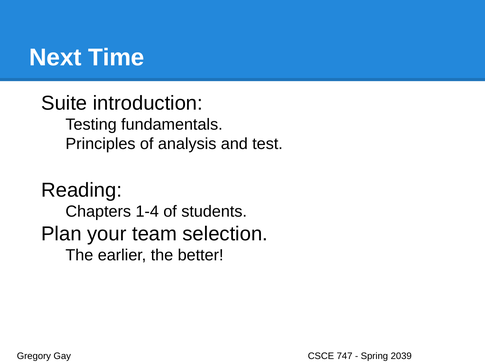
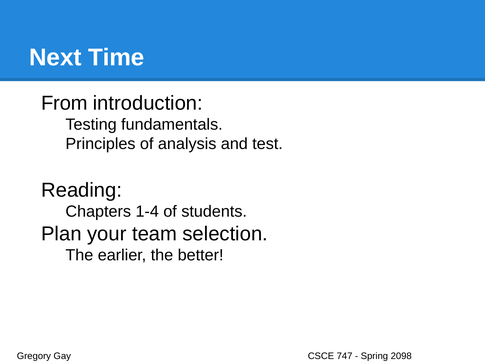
Suite: Suite -> From (64, 103)
2039: 2039 -> 2098 (401, 357)
